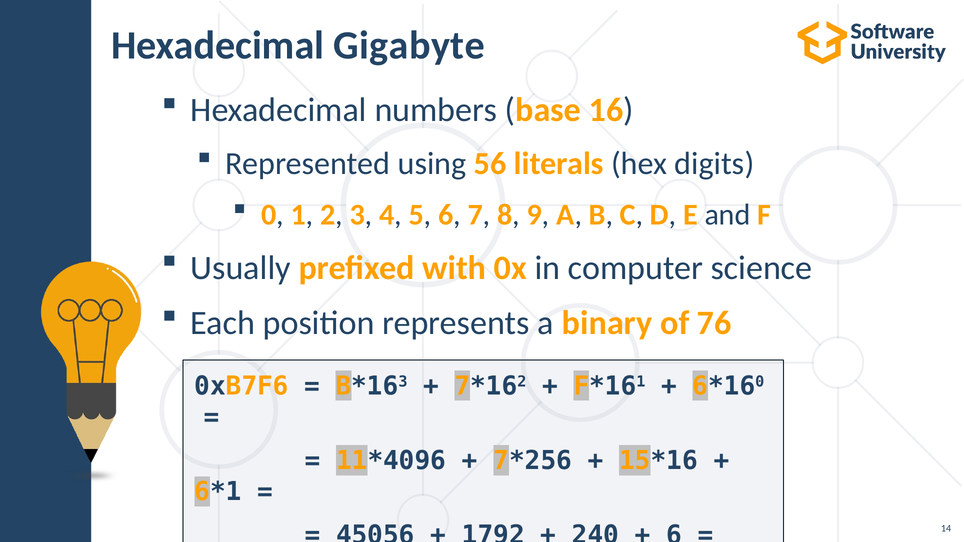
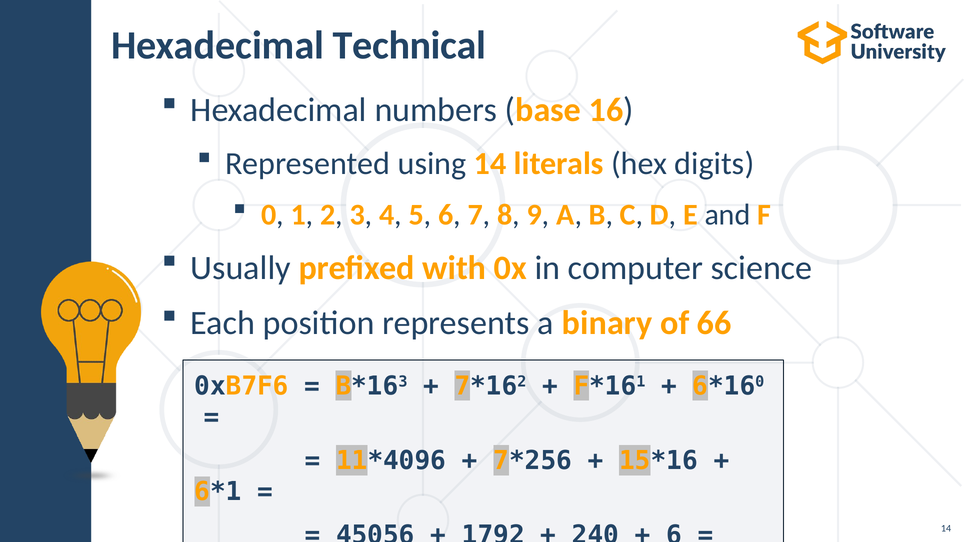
Gigabyte: Gigabyte -> Technical (409, 46)
using 56: 56 -> 14 (490, 164)
76: 76 -> 66 (714, 323)
